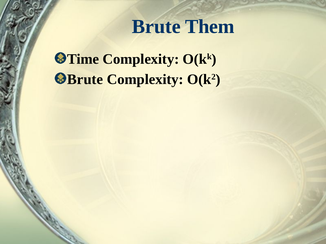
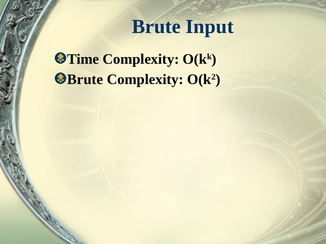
Them: Them -> Input (210, 27)
